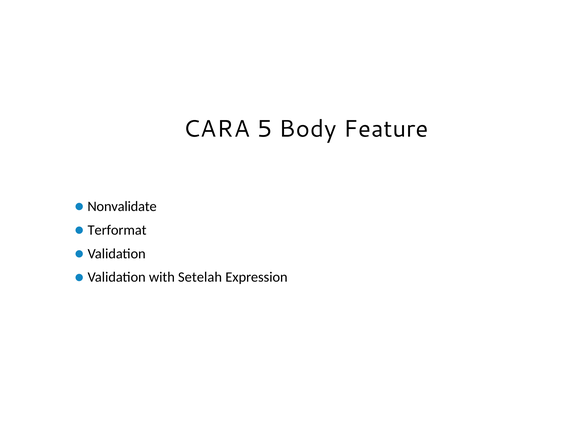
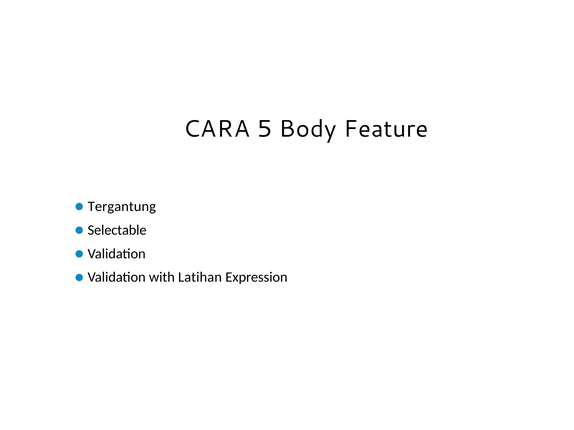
Nonvalidate: Nonvalidate -> Tergantung (122, 207)
Terformat: Terformat -> Selectable (117, 230)
Setelah: Setelah -> Latihan (200, 278)
